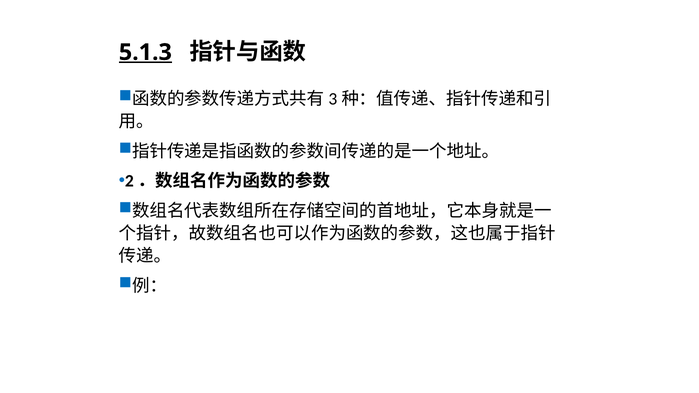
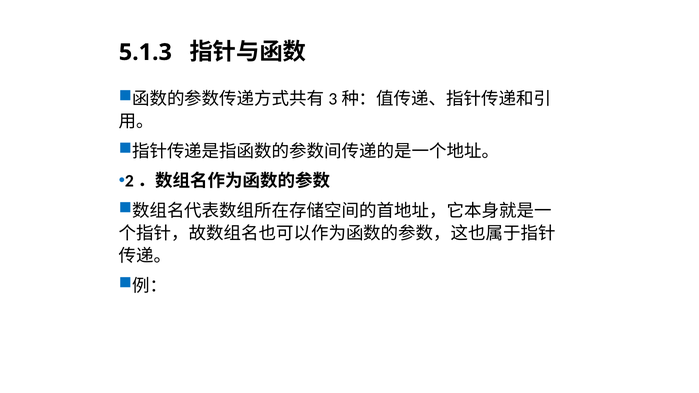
5.1.3 underline: present -> none (145, 52)
